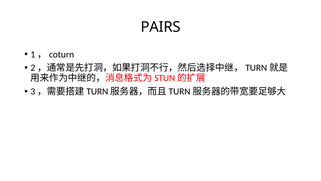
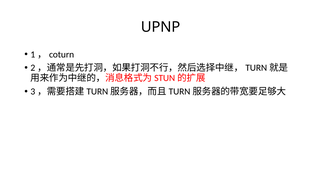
PAIRS: PAIRS -> UPNP (161, 27)
